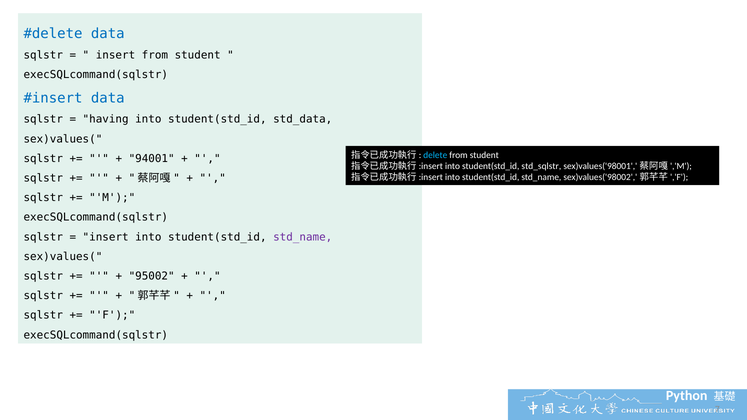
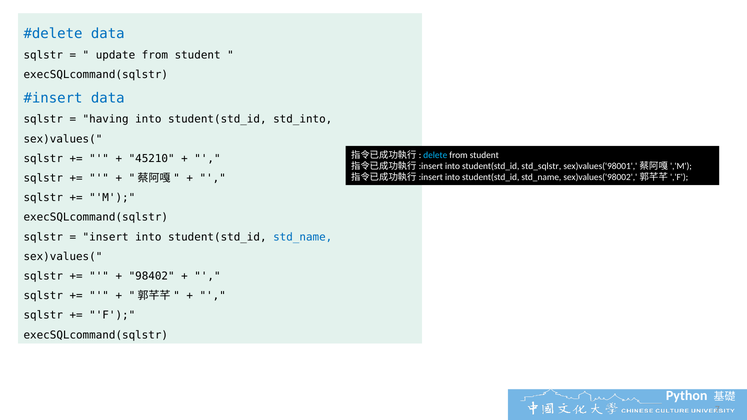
insert: insert -> update (115, 55)
std_data: std_data -> std_into (303, 119)
94001: 94001 -> 45210 (152, 159)
std_name colour: purple -> blue (303, 237)
95002: 95002 -> 98402 (152, 276)
